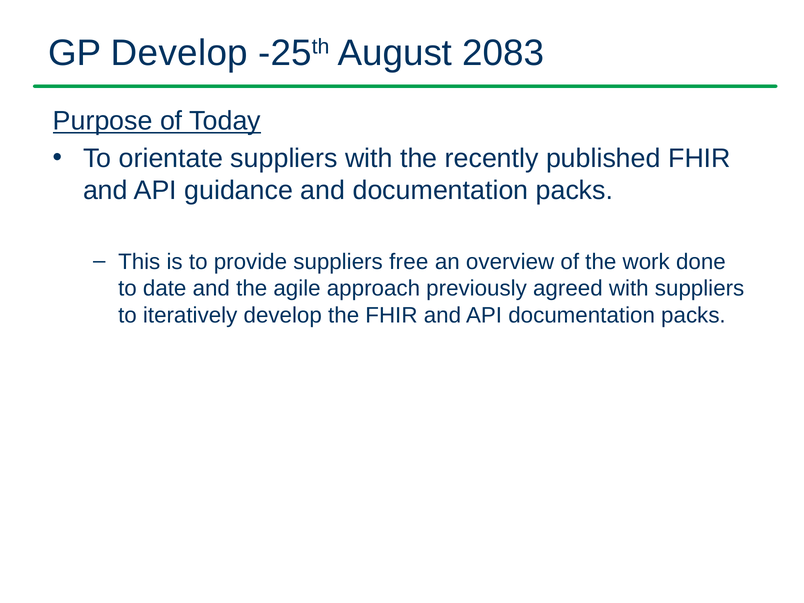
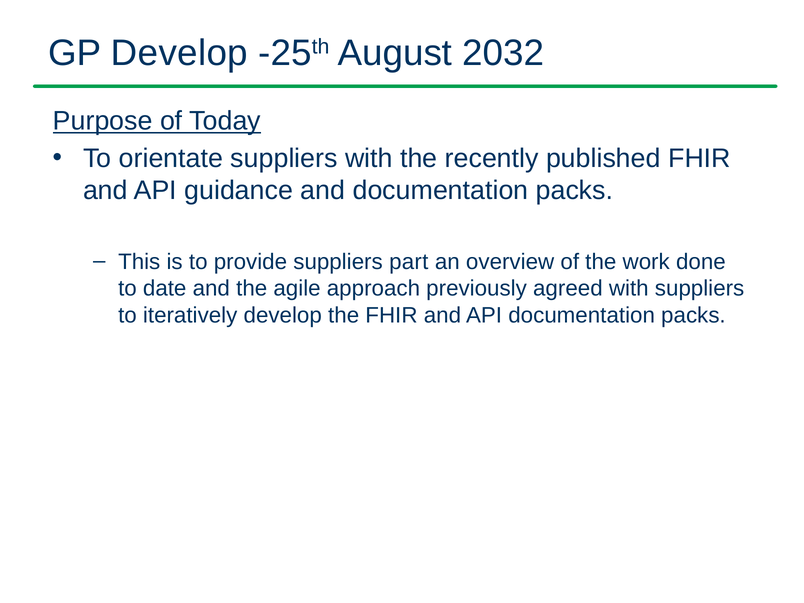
2083: 2083 -> 2032 (503, 53)
free: free -> part (409, 262)
